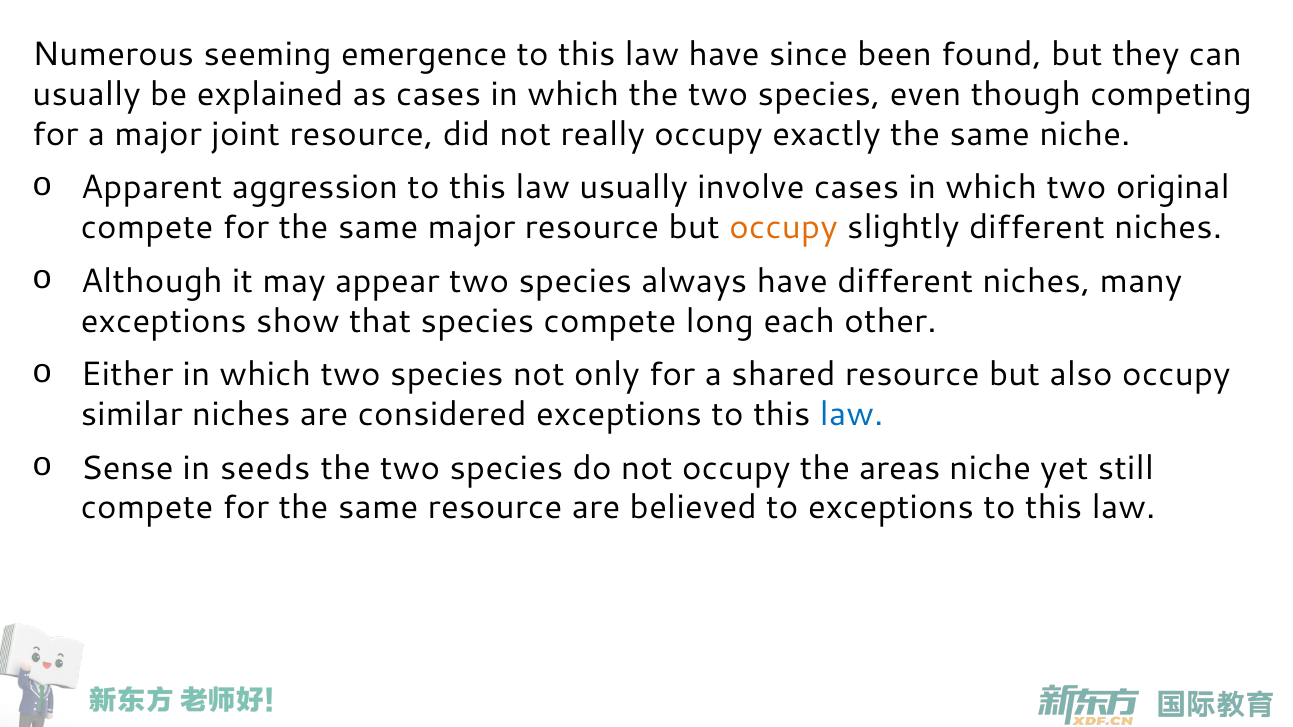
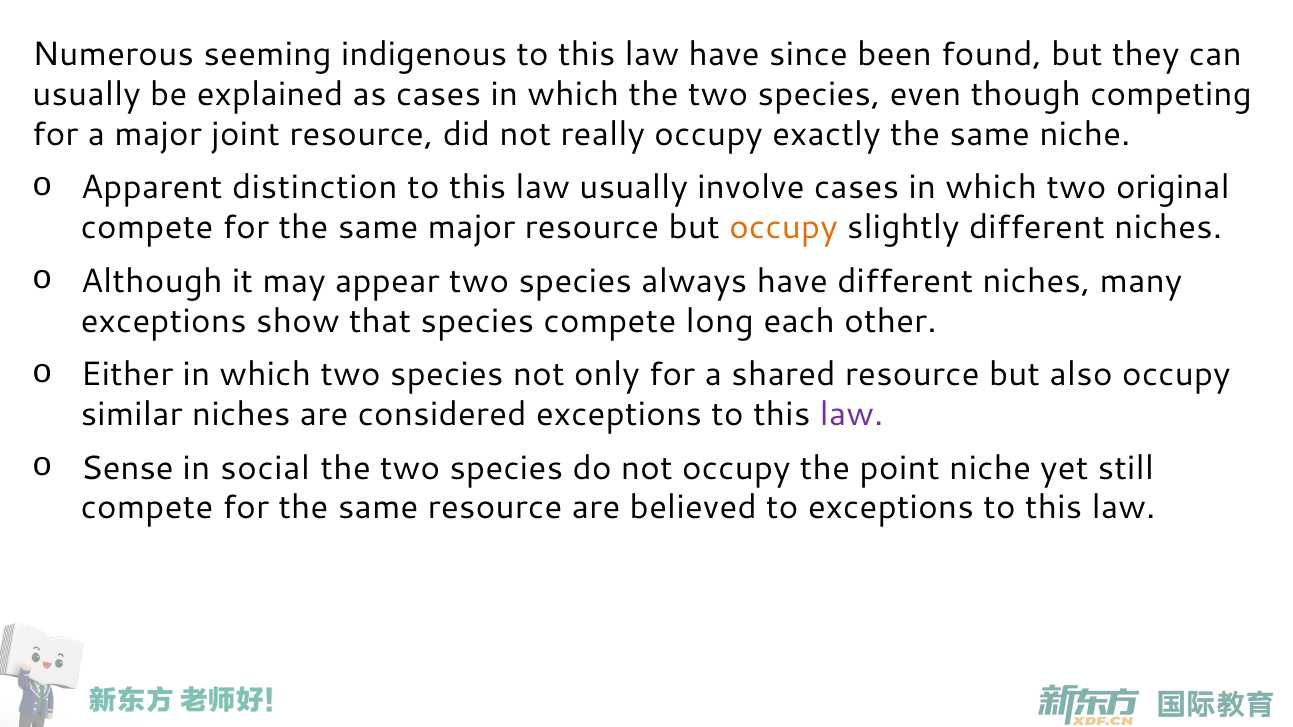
emergence: emergence -> indigenous (424, 54)
aggression: aggression -> distinction (315, 188)
law colour: blue -> purple (852, 415)
seeds: seeds -> social (265, 468)
areas: areas -> point (900, 468)
